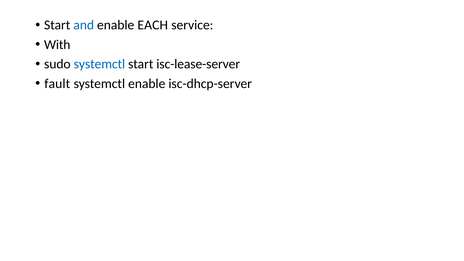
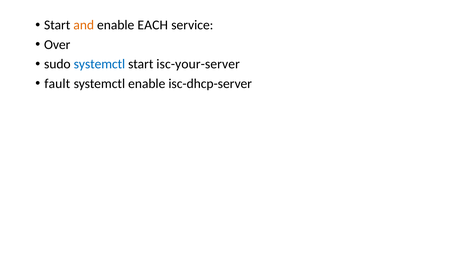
and colour: blue -> orange (84, 25)
With: With -> Over (57, 45)
isc-lease-server: isc-lease-server -> isc-your-server (198, 64)
